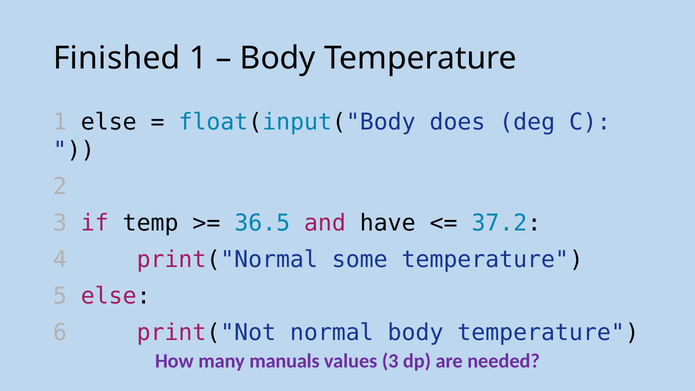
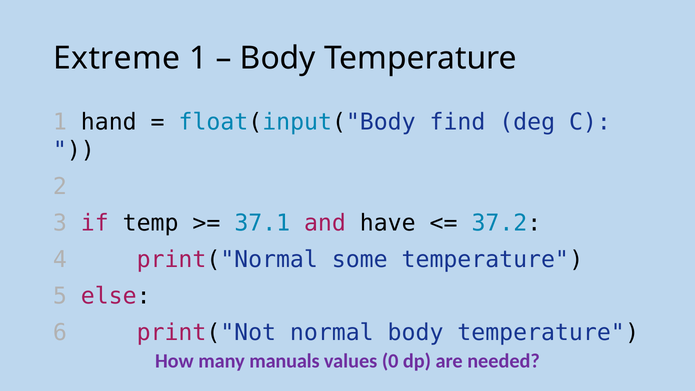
Finished: Finished -> Extreme (117, 58)
1 else: else -> hand (109, 122)
does: does -> find (457, 122)
36.5: 36.5 -> 37.1 (262, 223)
values 3: 3 -> 0 (390, 361)
